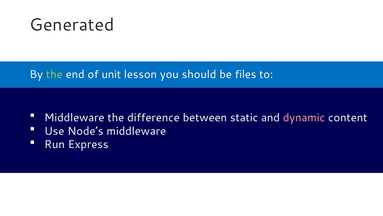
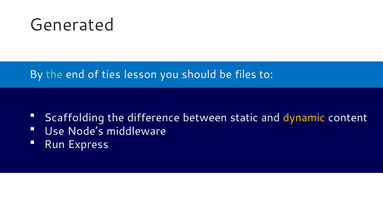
unit: unit -> ties (111, 74)
Middleware: Middleware -> Scaffolding (74, 117)
dynamic colour: pink -> yellow (304, 117)
